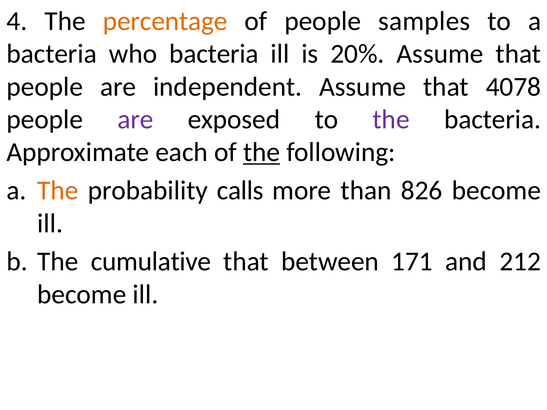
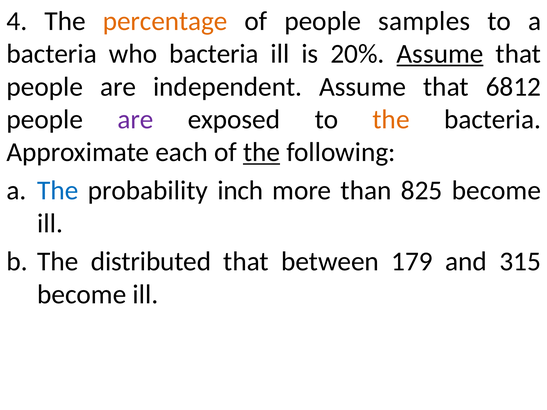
Assume underline: none -> present (440, 54)
4078: 4078 -> 6812 (513, 87)
the colour: purple -> orange (391, 120)
The colour: orange -> blue (58, 191)
calls: calls -> inch (240, 191)
826: 826 -> 825 (422, 191)
cumulative: cumulative -> distributed (151, 262)
171: 171 -> 179 (412, 262)
212: 212 -> 315 (520, 262)
